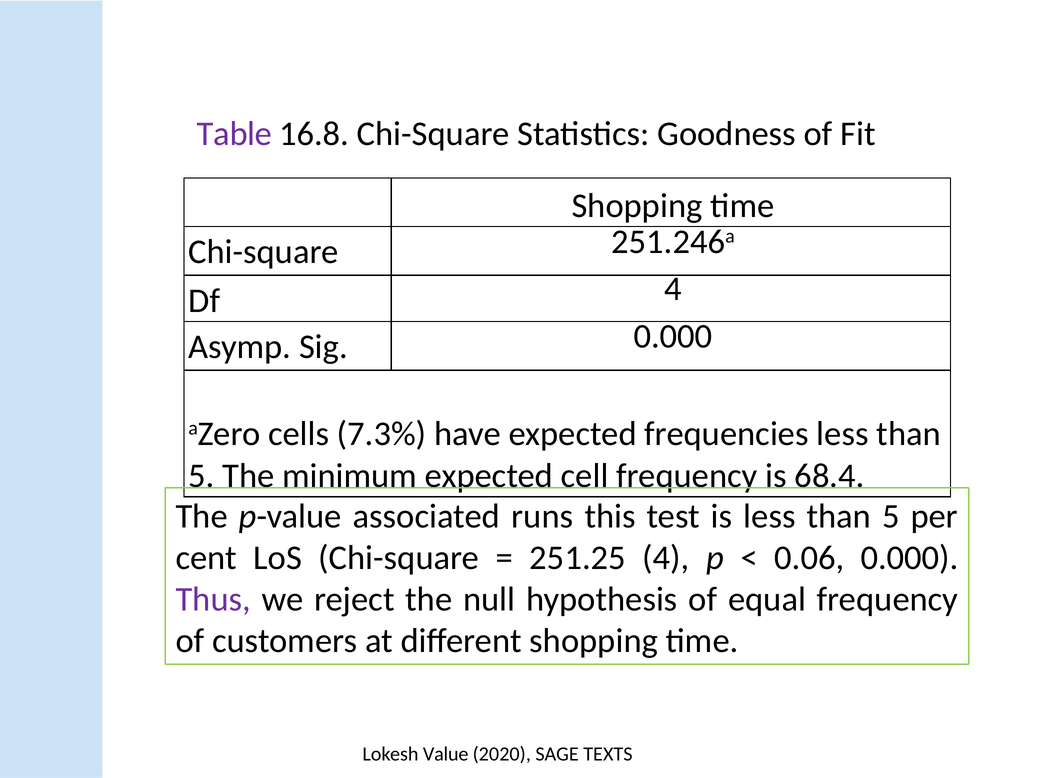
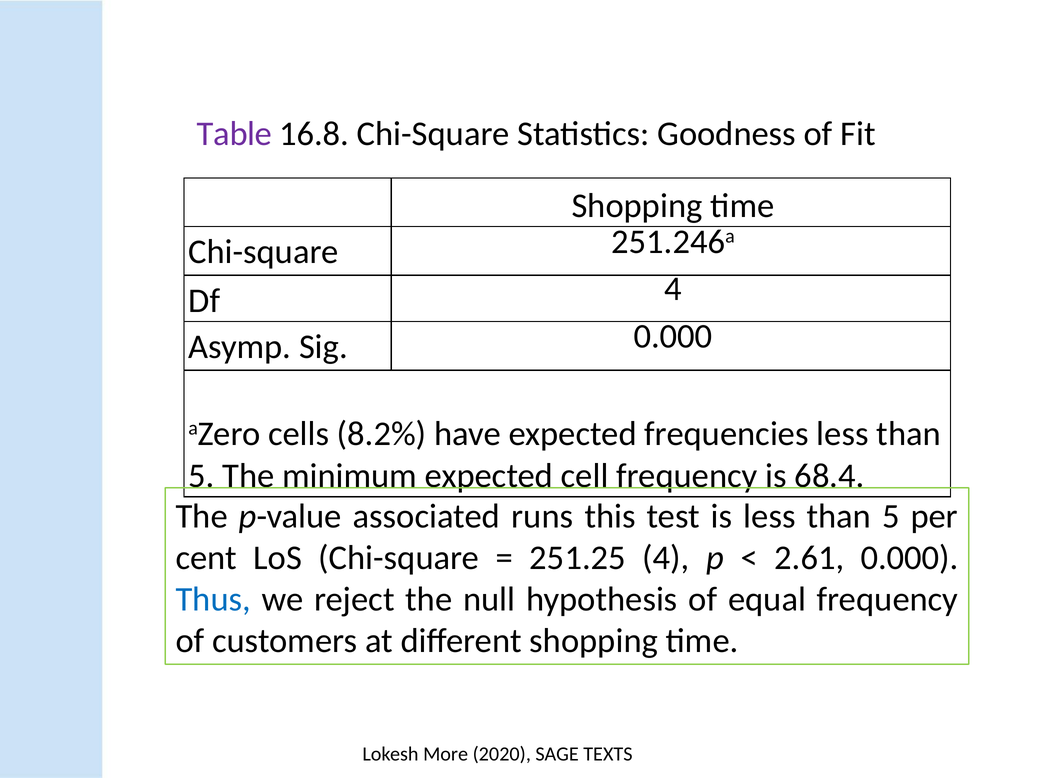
7.3%: 7.3% -> 8.2% (382, 434)
0.06: 0.06 -> 2.61 (809, 558)
Thus colour: purple -> blue (213, 599)
Value: Value -> More (446, 754)
